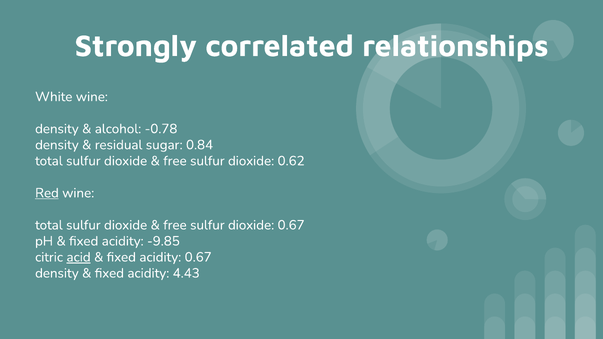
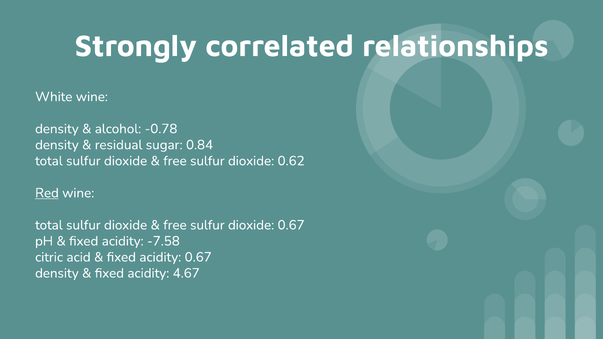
-9.85: -9.85 -> -7.58 (163, 241)
acid underline: present -> none (79, 257)
4.43: 4.43 -> 4.67 (186, 273)
